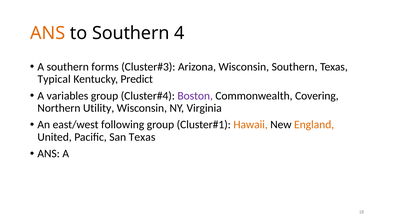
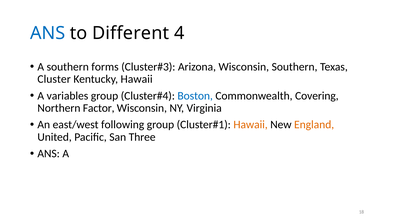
ANS colour: orange -> blue (48, 33)
to Southern: Southern -> Different (131, 33)
Typical: Typical -> Cluster (54, 79)
Kentucky Predict: Predict -> Hawaii (137, 79)
Boston colour: purple -> blue (195, 96)
Utility: Utility -> Factor (99, 108)
San Texas: Texas -> Three (142, 137)
